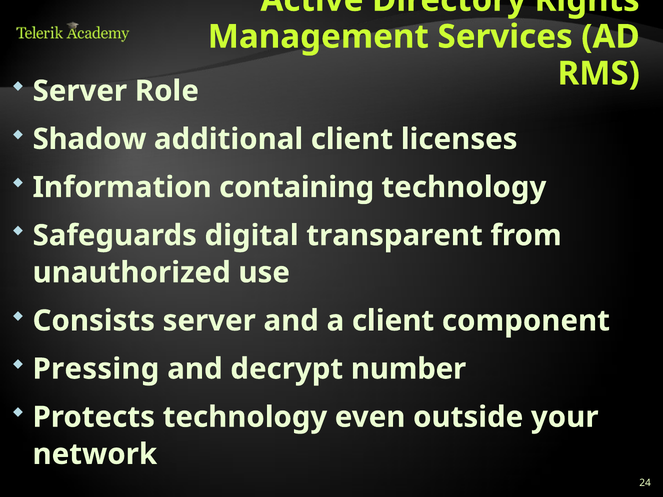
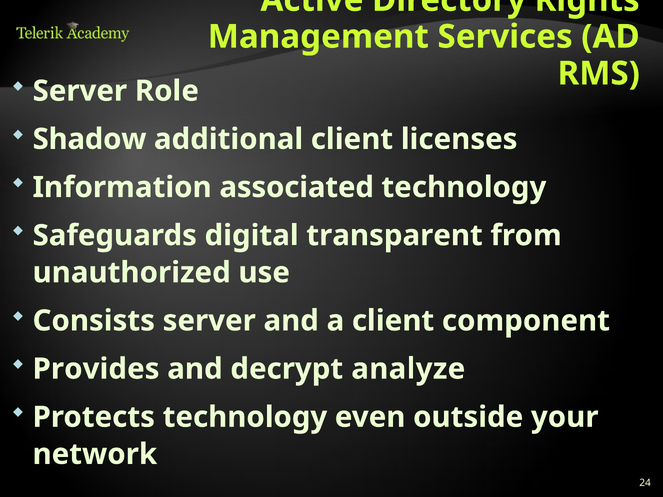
containing: containing -> associated (297, 187)
Pressing: Pressing -> Provides (96, 369)
number: number -> analyze (408, 369)
